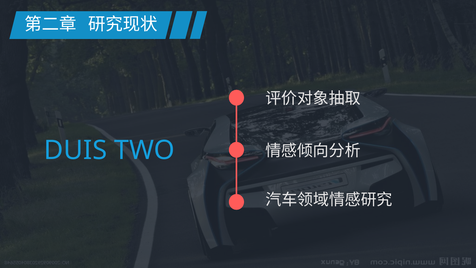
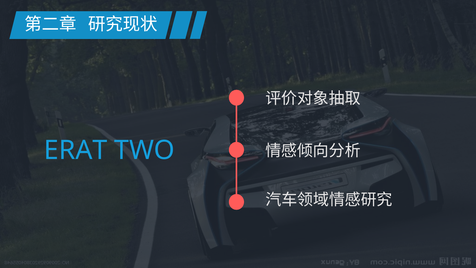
DUIS: DUIS -> ERAT (76, 150)
